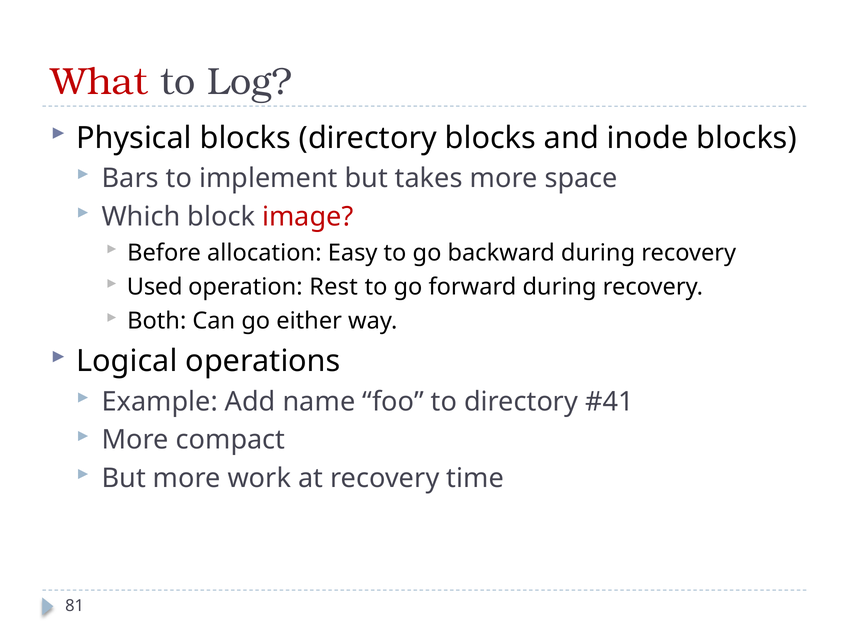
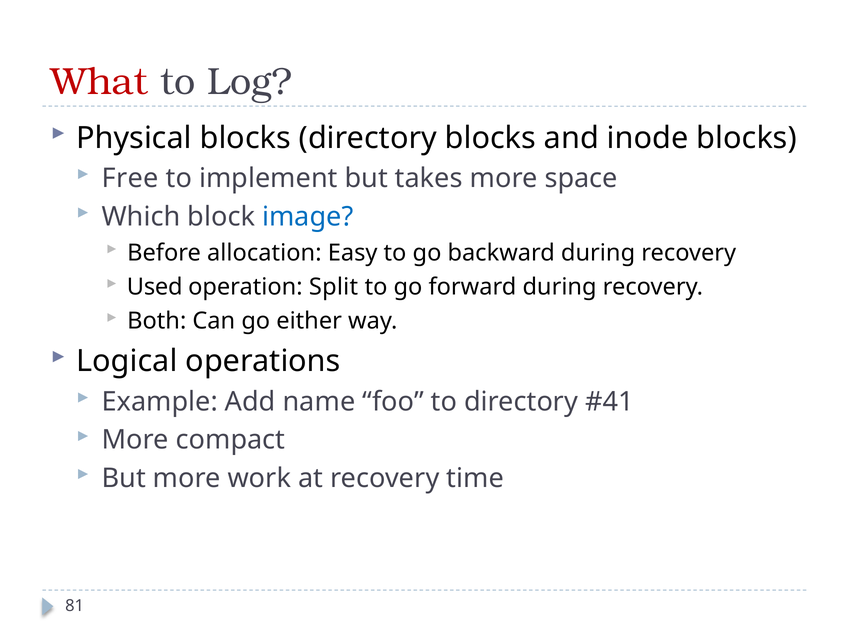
Bars: Bars -> Free (130, 178)
image colour: red -> blue (308, 217)
Rest: Rest -> Split (334, 287)
